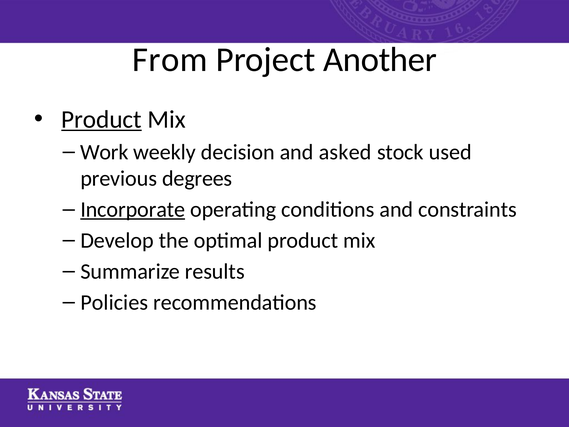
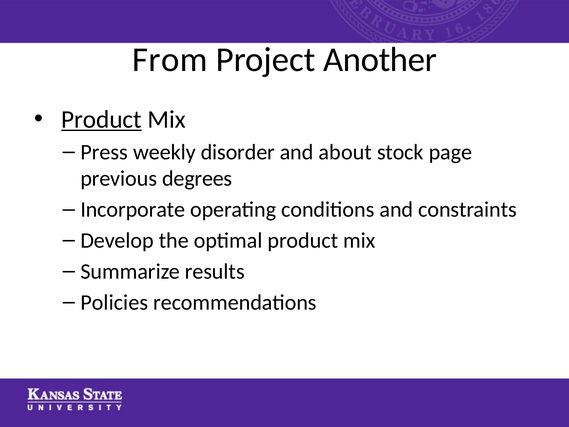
Work: Work -> Press (104, 152)
decision: decision -> disorder (238, 152)
asked: asked -> about (345, 152)
used: used -> page (450, 152)
Incorporate underline: present -> none (133, 209)
